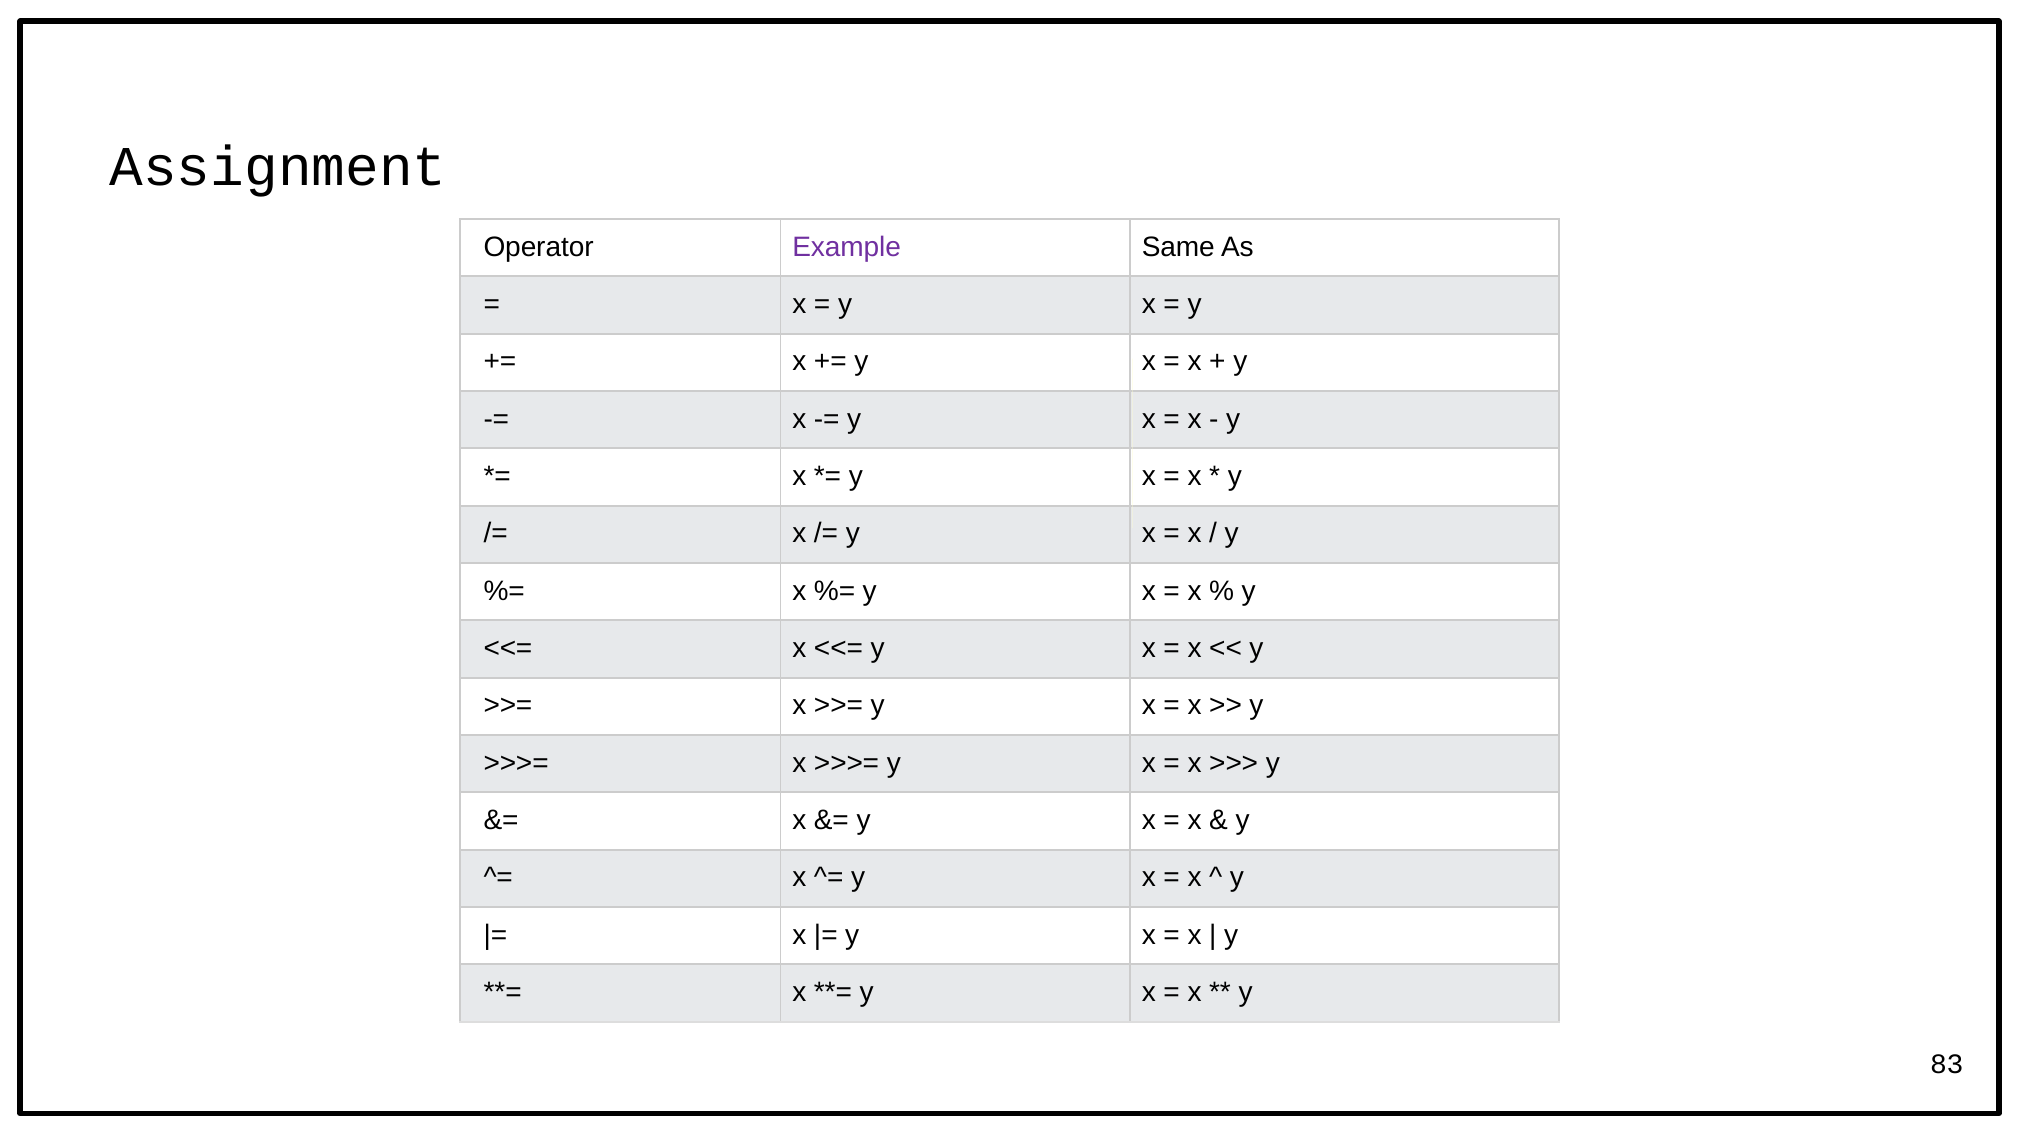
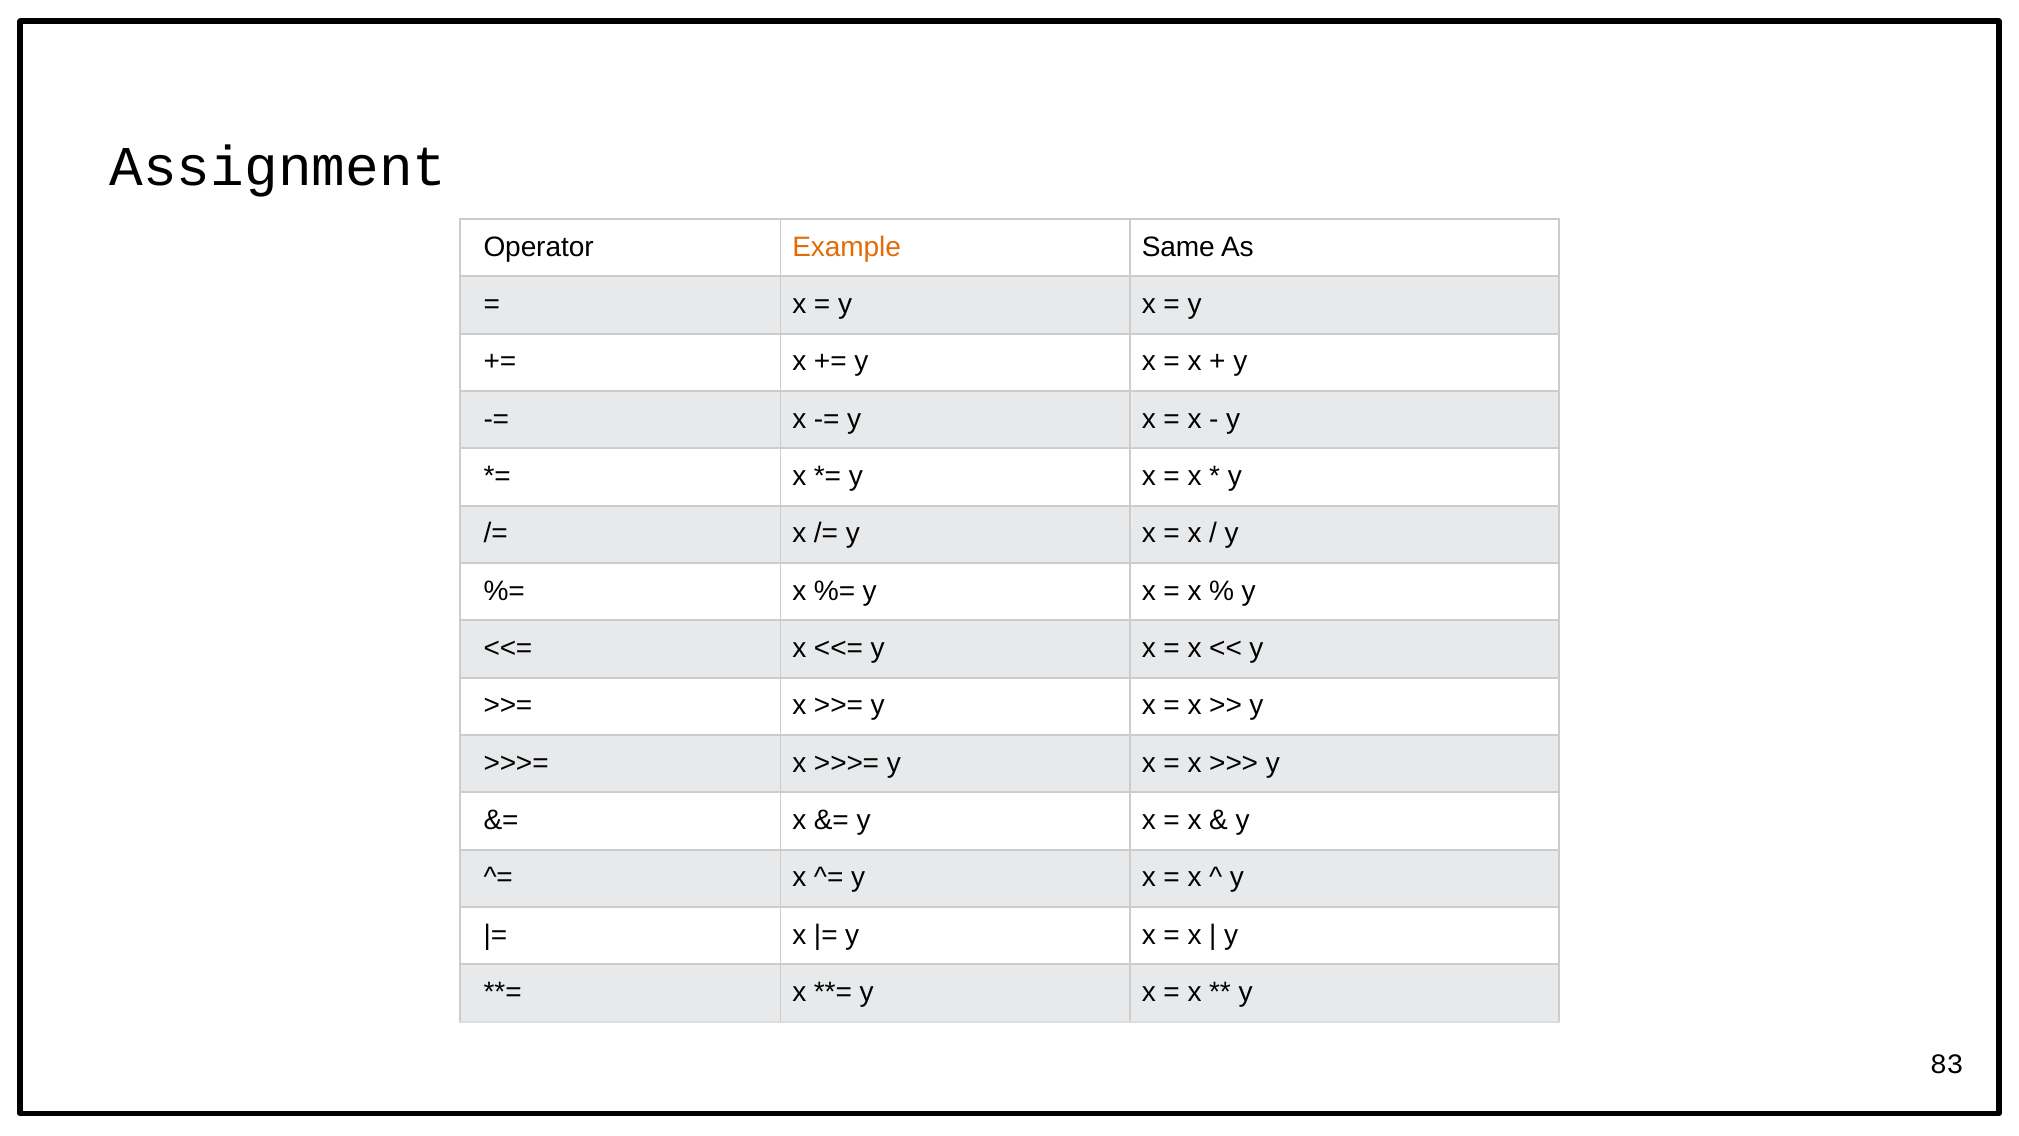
Example colour: purple -> orange (847, 247)
